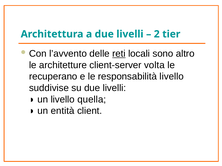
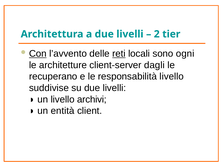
Con underline: none -> present (38, 54)
altro: altro -> ogni (185, 54)
volta: volta -> dagli (154, 65)
quella: quella -> archivi (92, 100)
